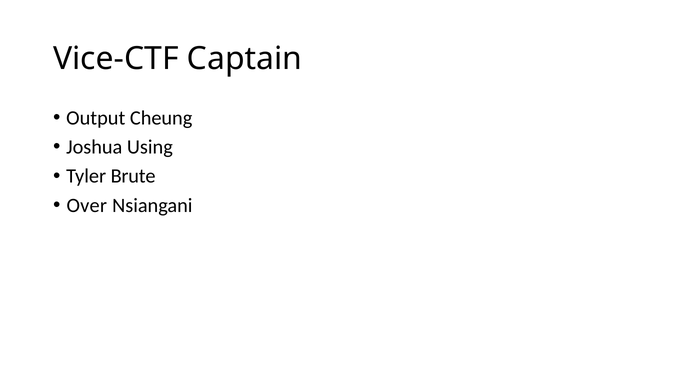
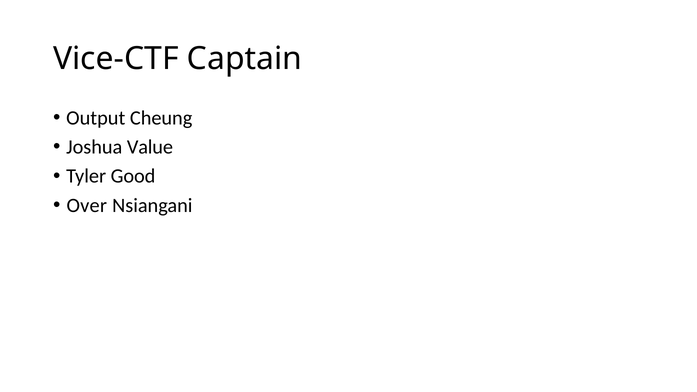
Using: Using -> Value (150, 147)
Brute: Brute -> Good (133, 176)
